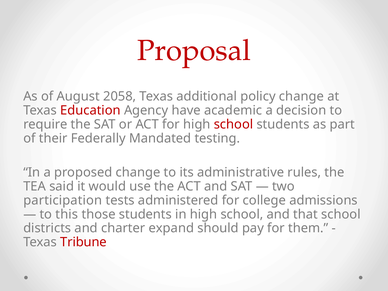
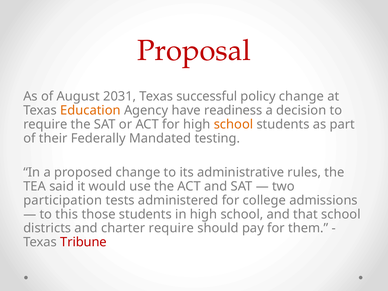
2058: 2058 -> 2031 (120, 96)
additional: additional -> successful (207, 96)
Education colour: red -> orange (90, 110)
academic: academic -> readiness (233, 110)
school colour: red -> orange (233, 124)
charter expand: expand -> require (171, 228)
